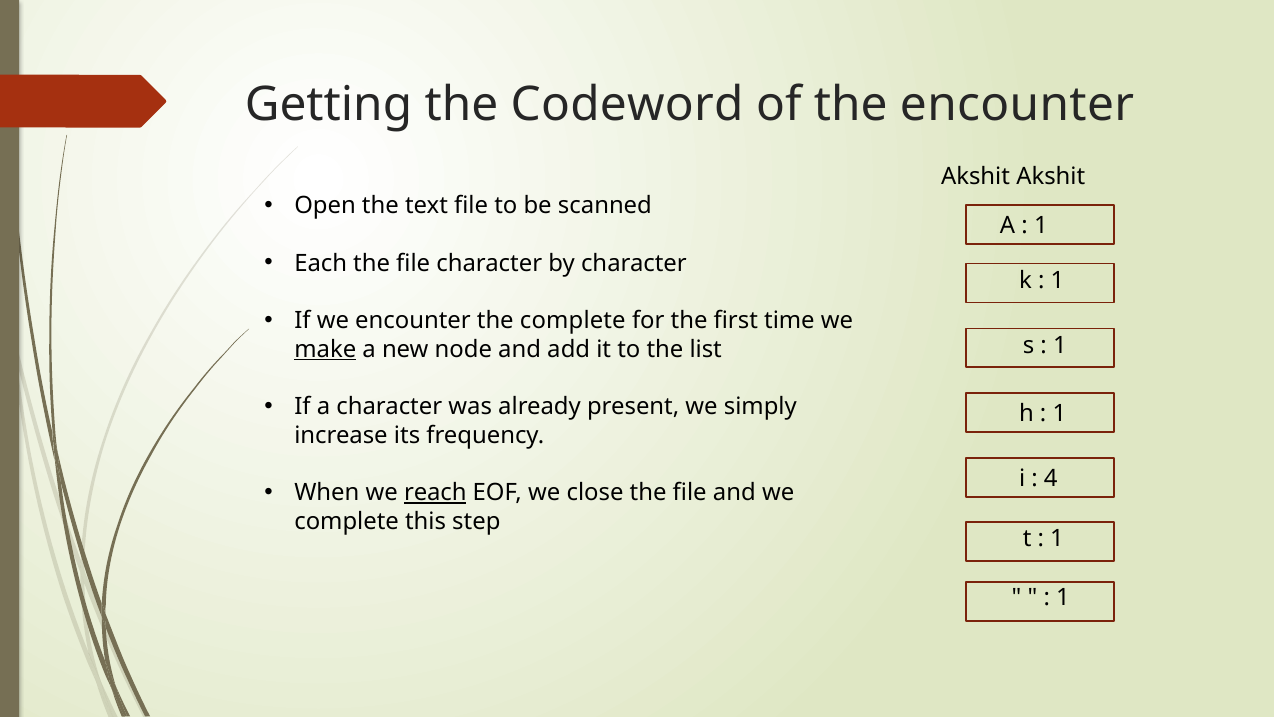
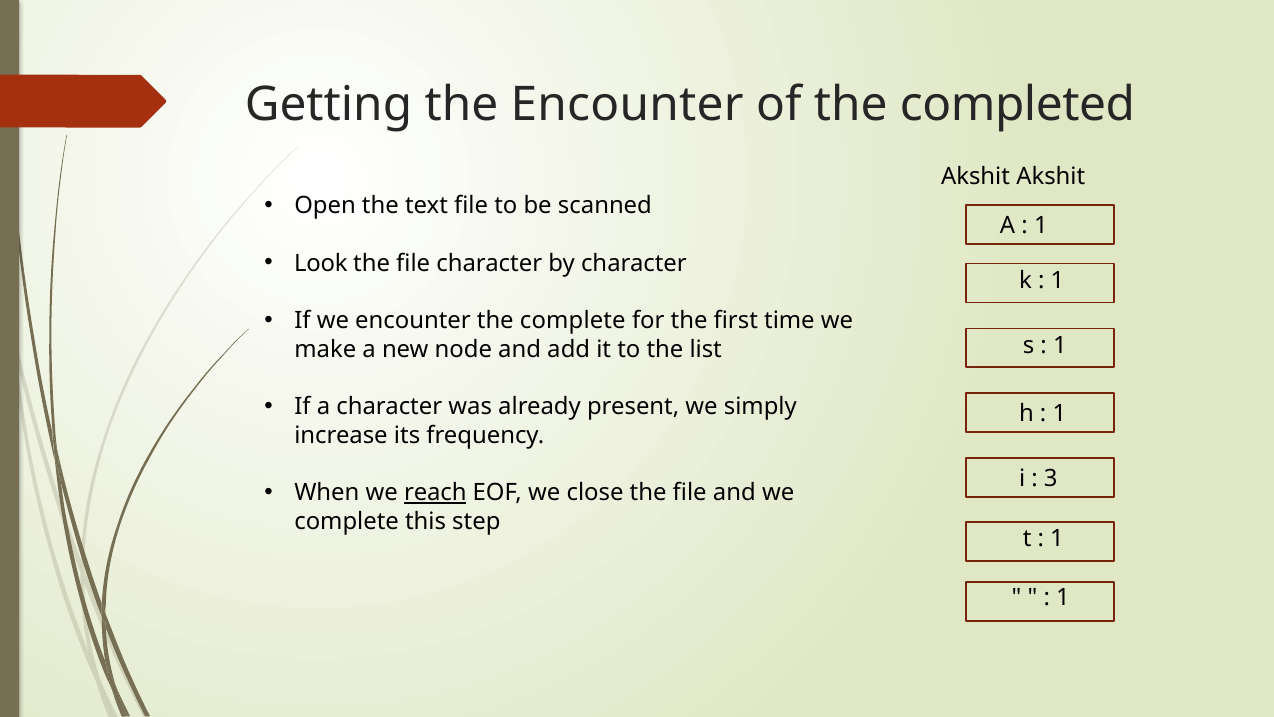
the Codeword: Codeword -> Encounter (627, 105)
the encounter: encounter -> completed (1017, 105)
Each: Each -> Look (321, 263)
make underline: present -> none (325, 349)
4: 4 -> 3 (1051, 479)
